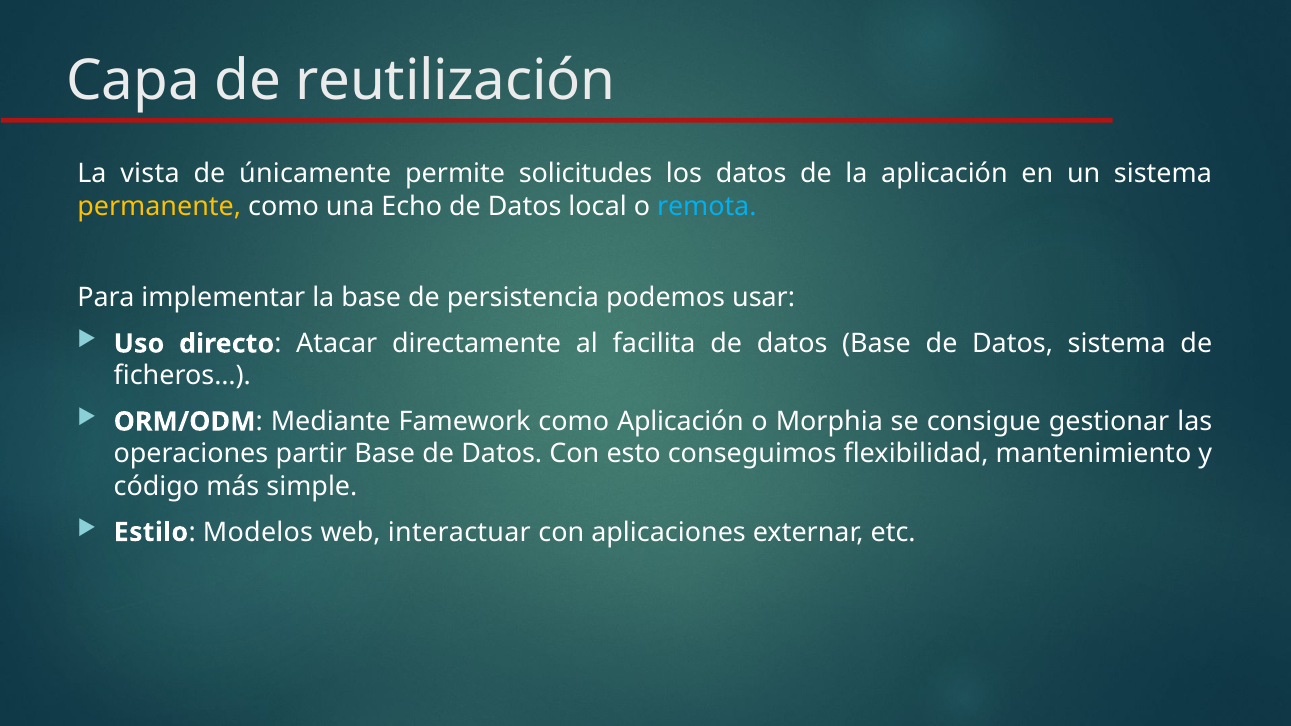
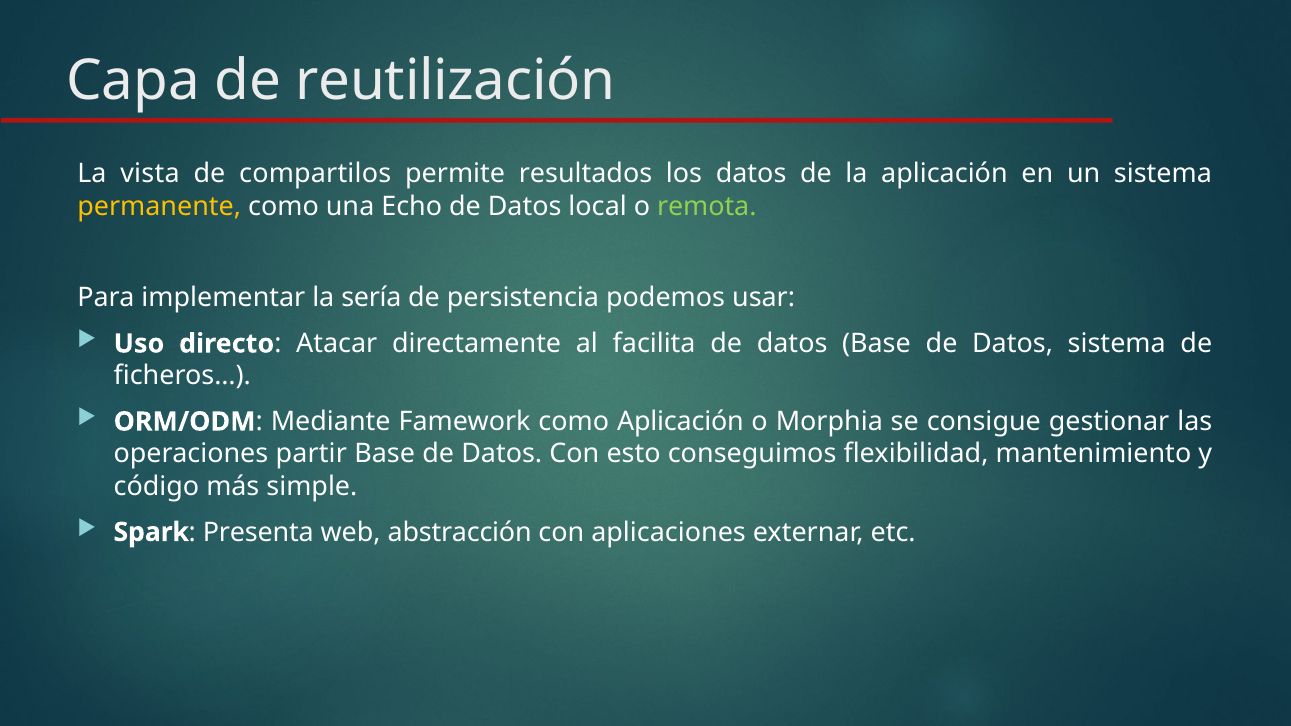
únicamente: únicamente -> compartilos (315, 174)
solicitudes: solicitudes -> resultados (586, 174)
remota colour: light blue -> light green (707, 206)
la base: base -> sería (371, 298)
Estilo: Estilo -> Spark (151, 532)
Modelos: Modelos -> Presenta (258, 532)
interactuar: interactuar -> abstracción (460, 532)
